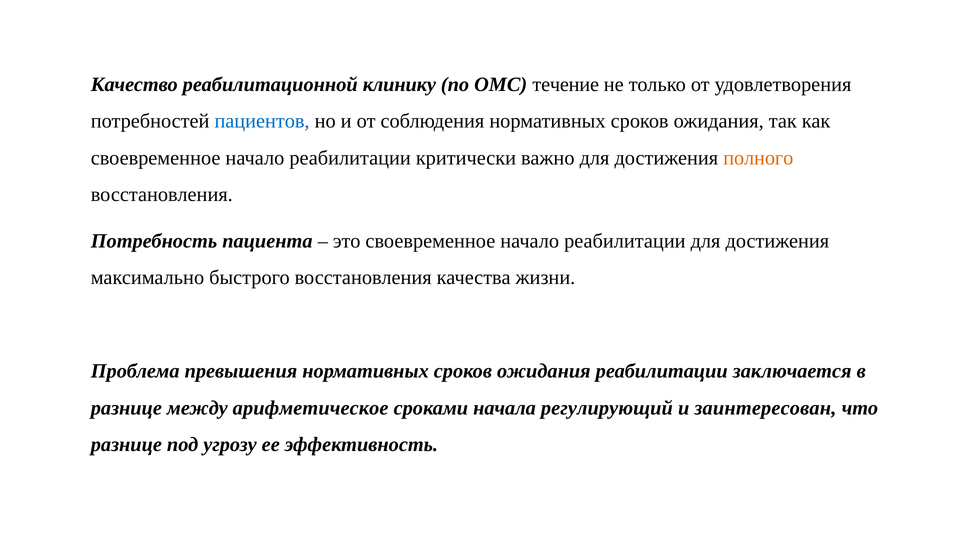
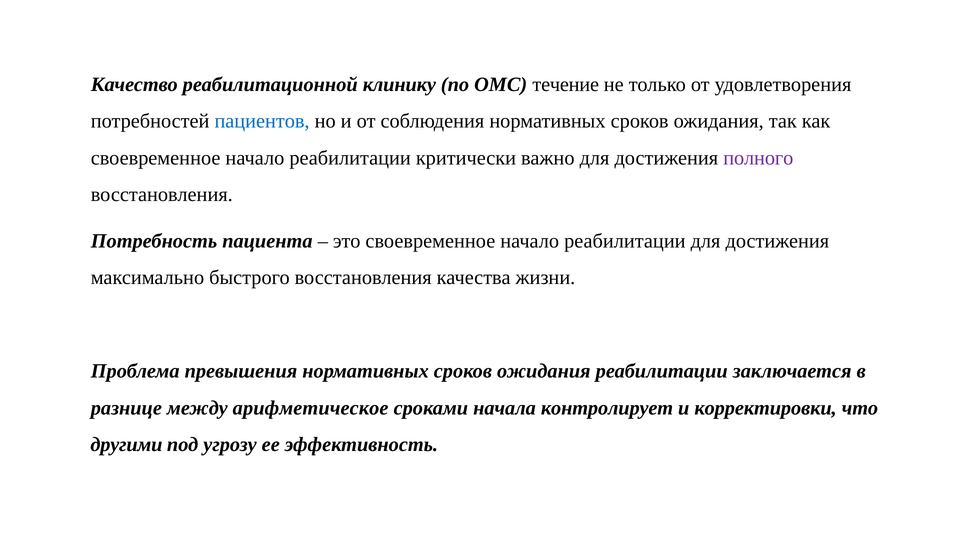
полного colour: orange -> purple (758, 158)
регулирующий: регулирующий -> контролирует (607, 408)
заинтересован: заинтересован -> корректировки (766, 408)
разнице: разнице -> другими (126, 444)
